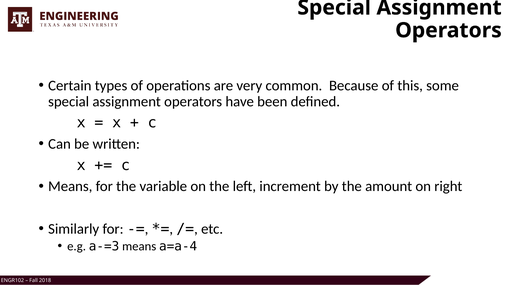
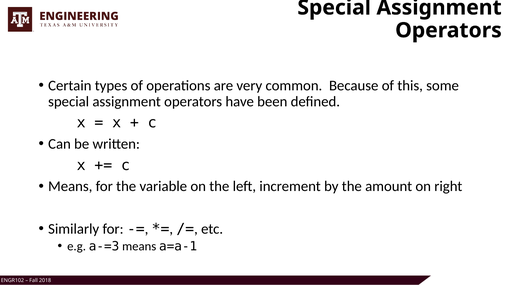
a=a-4: a=a-4 -> a=a-1 (178, 246)
